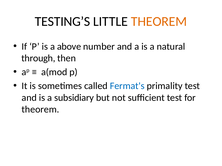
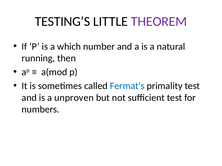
THEOREM colour: orange -> purple (159, 21)
above: above -> which (69, 47)
through: through -> running (38, 58)
subsidiary: subsidiary -> unproven (74, 98)
theorem: theorem -> numbers (41, 110)
